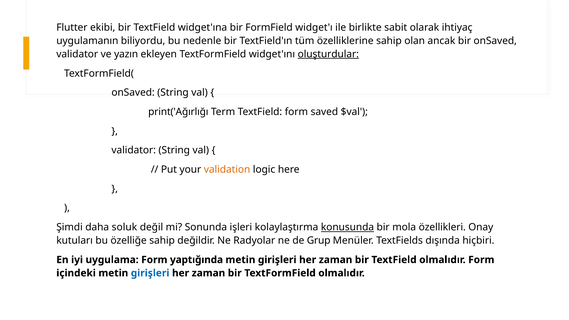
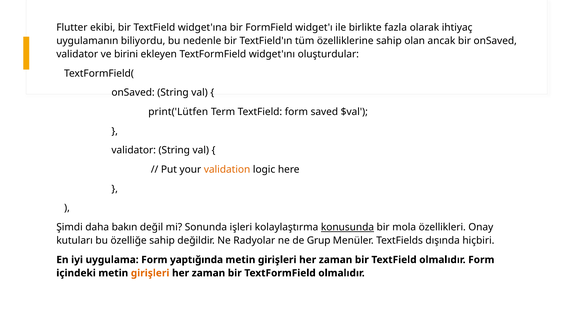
sabit: sabit -> fazla (396, 28)
yazın: yazın -> birini (126, 54)
oluşturdular underline: present -> none (328, 54)
print('Ağırlığı: print('Ağırlığı -> print('Lütfen (178, 112)
soluk: soluk -> bakın (125, 227)
girişleri colour: blue -> orange (150, 273)
